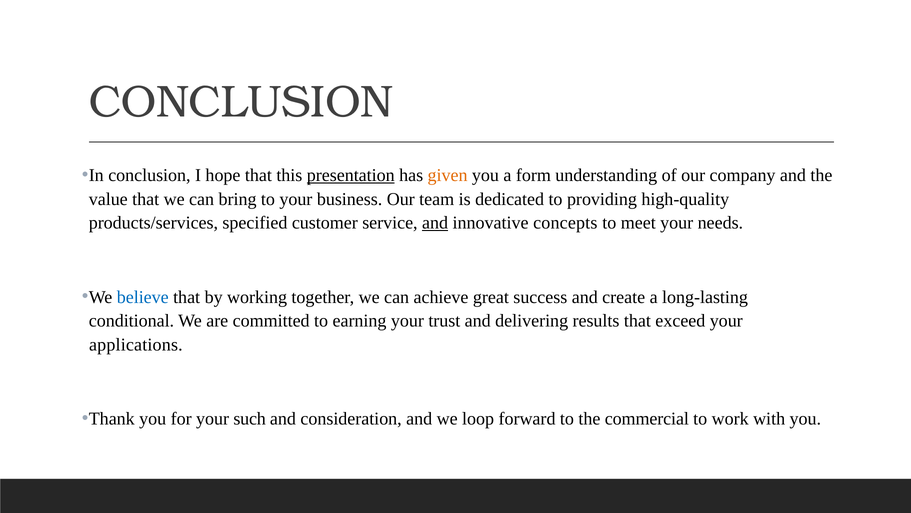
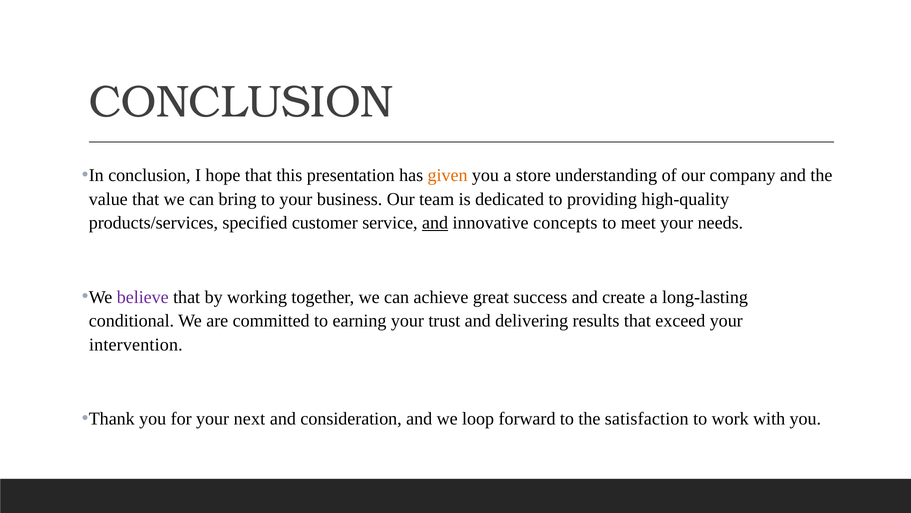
presentation underline: present -> none (351, 175)
form: form -> store (533, 175)
believe colour: blue -> purple (143, 297)
applications: applications -> intervention (136, 344)
such: such -> next (249, 418)
commercial: commercial -> satisfaction (647, 418)
